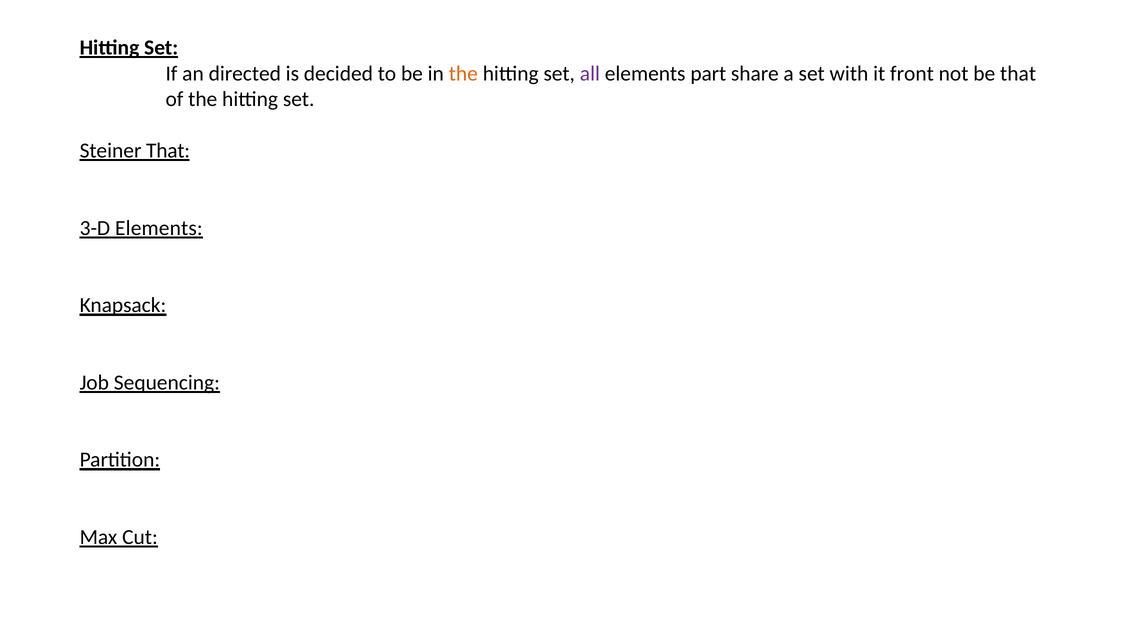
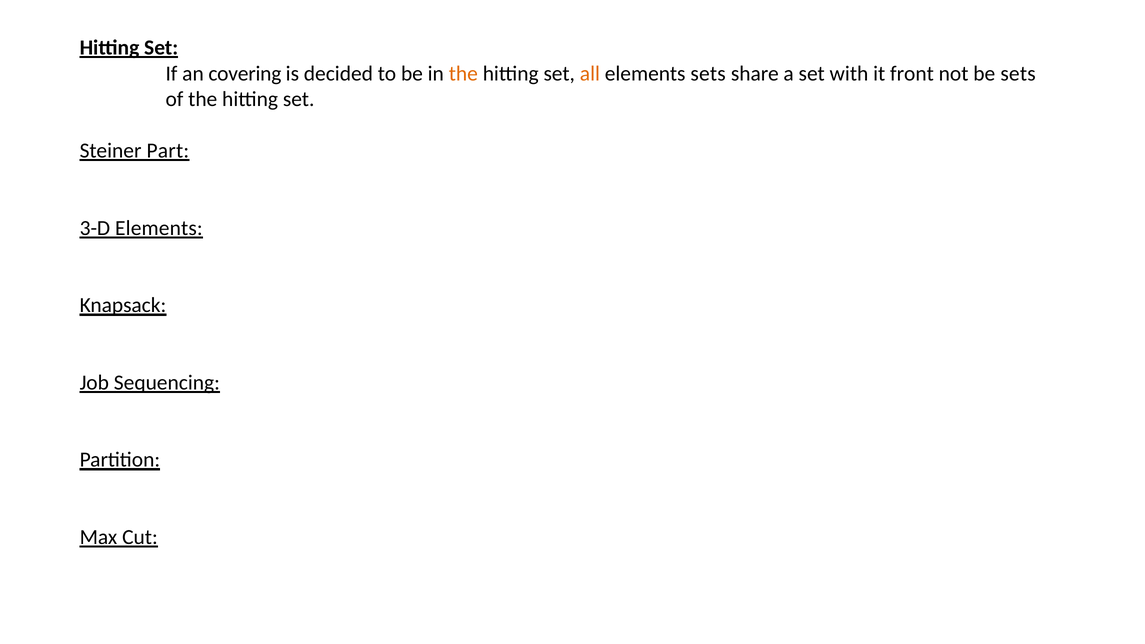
directed: directed -> covering (245, 74)
all colour: purple -> orange (590, 74)
elements part: part -> sets (708, 74)
be that: that -> sets (1018, 74)
Steiner That: That -> Part (168, 151)
